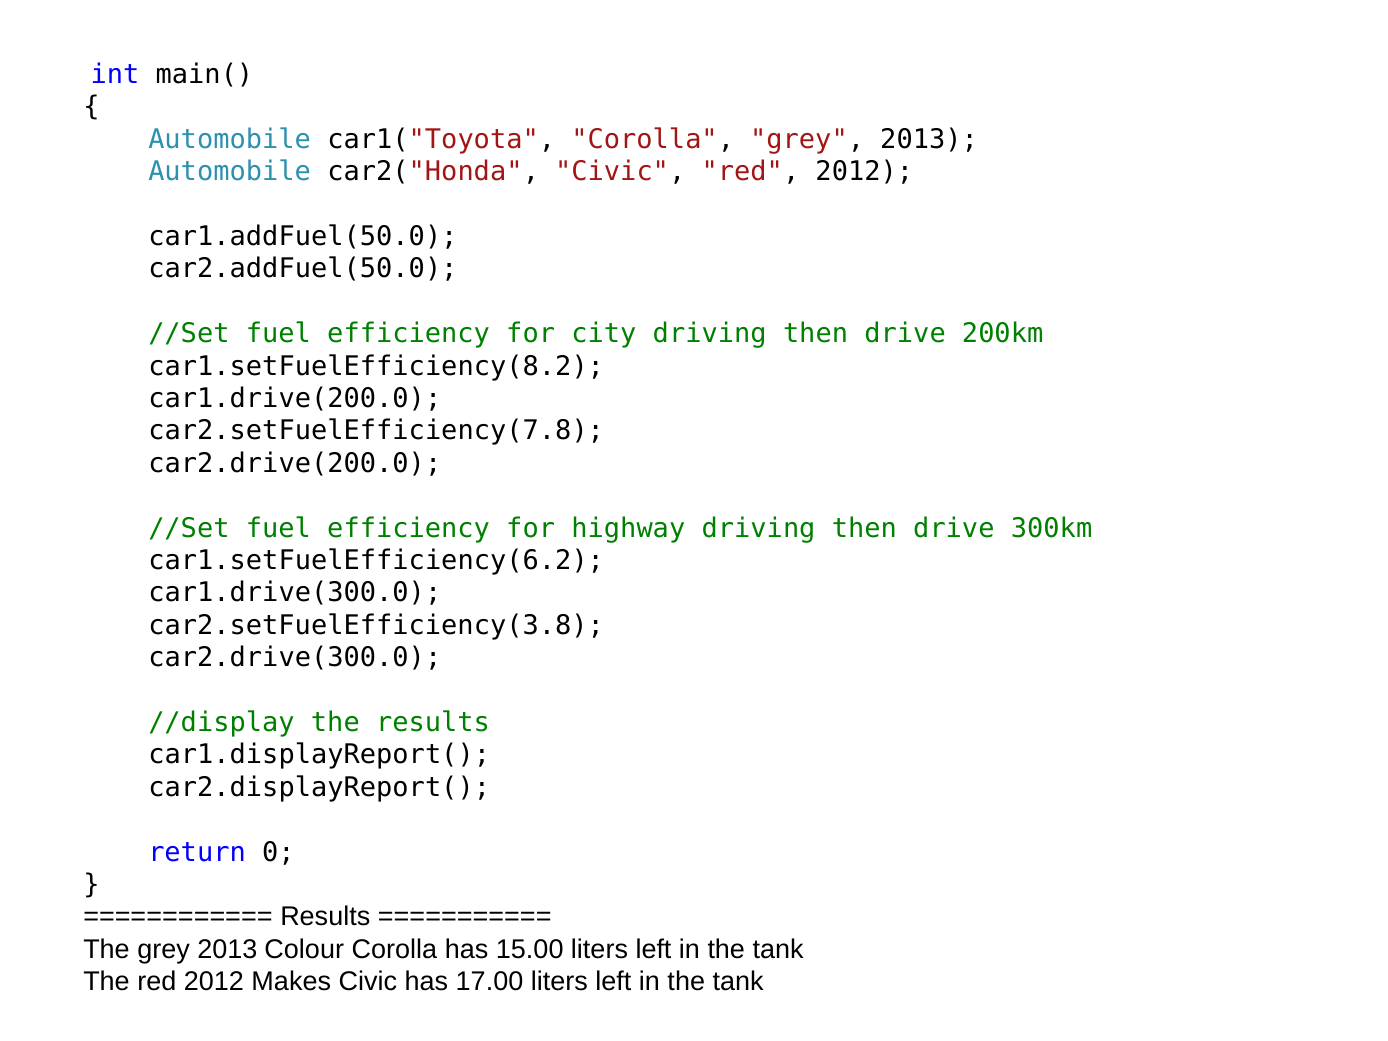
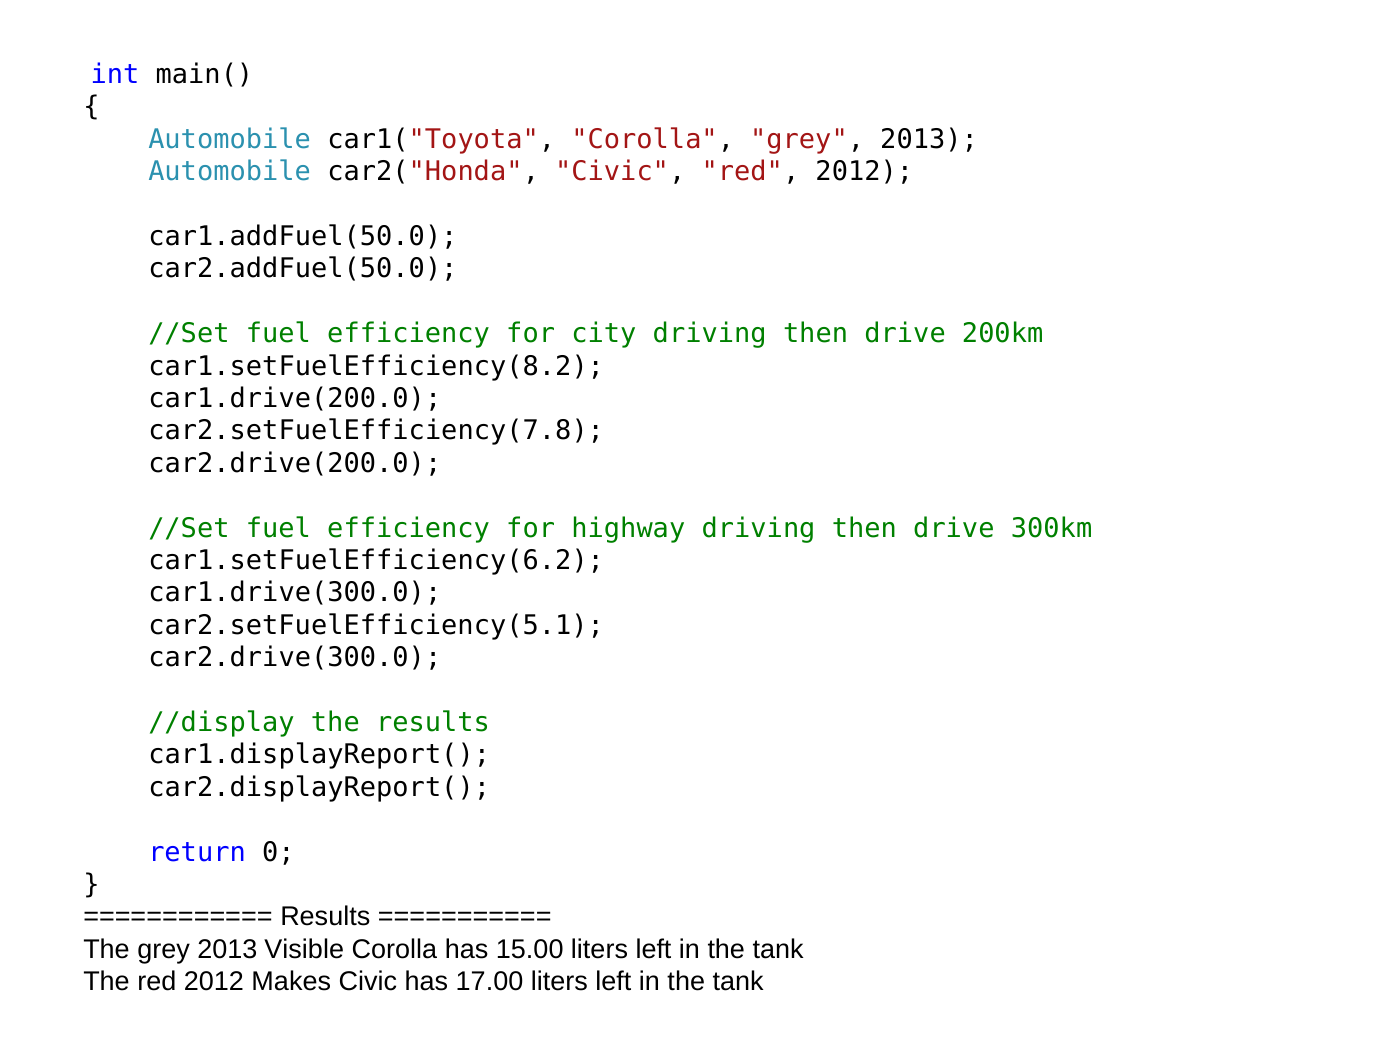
car2.setFuelEfficiency(3.8: car2.setFuelEfficiency(3.8 -> car2.setFuelEfficiency(5.1 (376, 625)
Colour: Colour -> Visible (304, 949)
